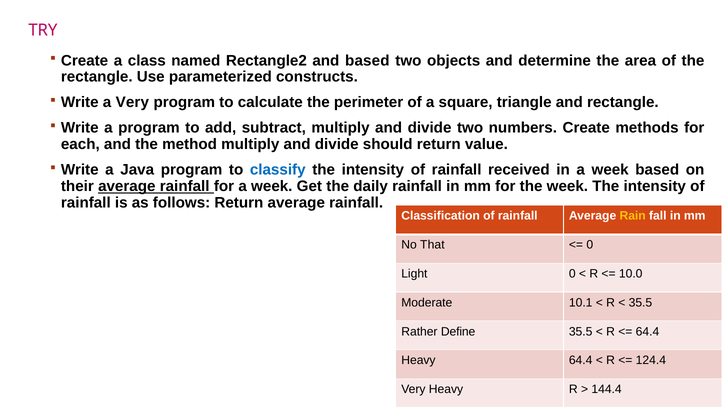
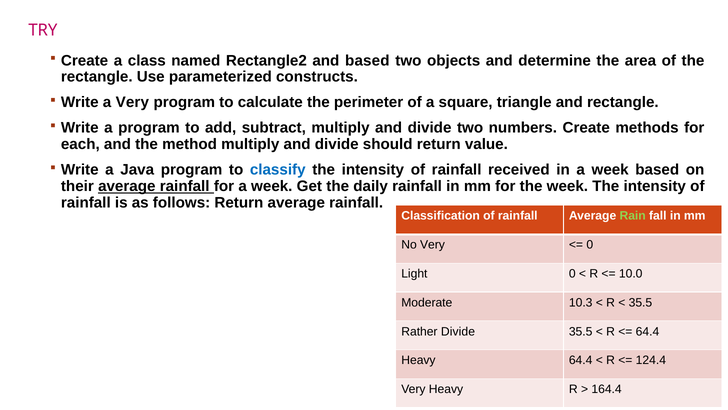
Rain colour: yellow -> light green (633, 215)
No That: That -> Very (432, 245)
10.1: 10.1 -> 10.3 (581, 302)
Rather Define: Define -> Divide (458, 331)
144.4: 144.4 -> 164.4 (607, 389)
